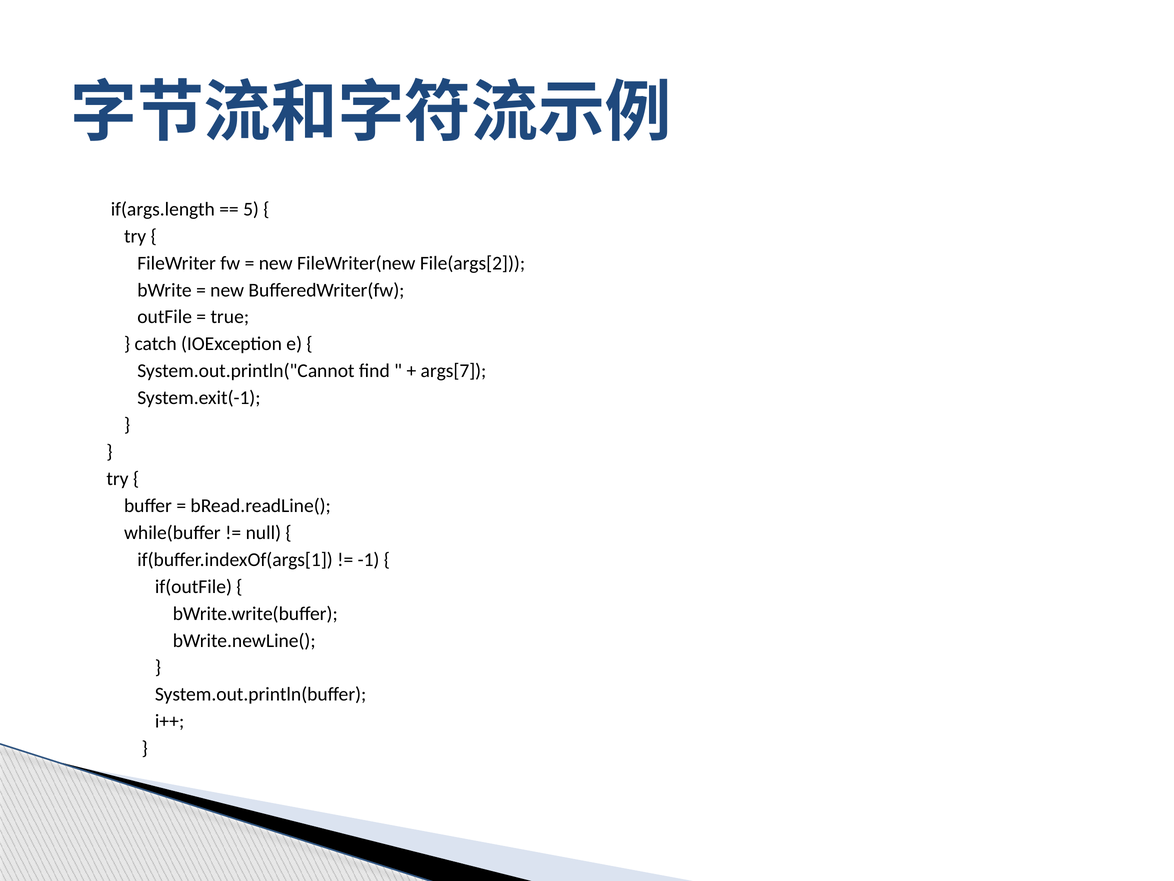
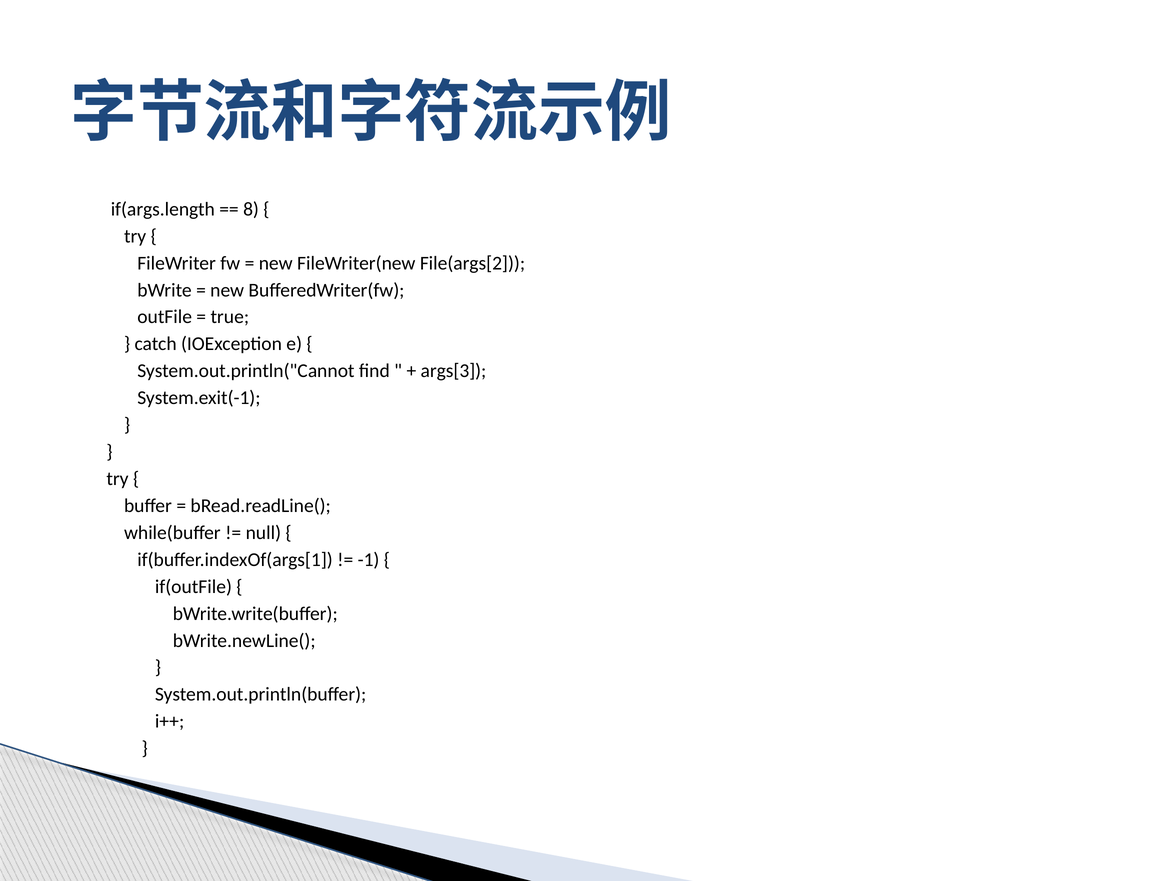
5: 5 -> 8 (251, 209)
args[7: args[7 -> args[3 (453, 371)
